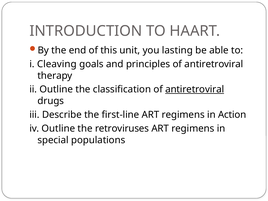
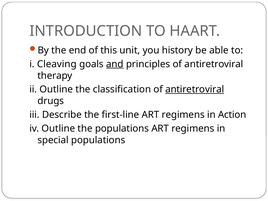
lasting: lasting -> history (177, 50)
and underline: none -> present (115, 64)
the retroviruses: retroviruses -> populations (122, 129)
